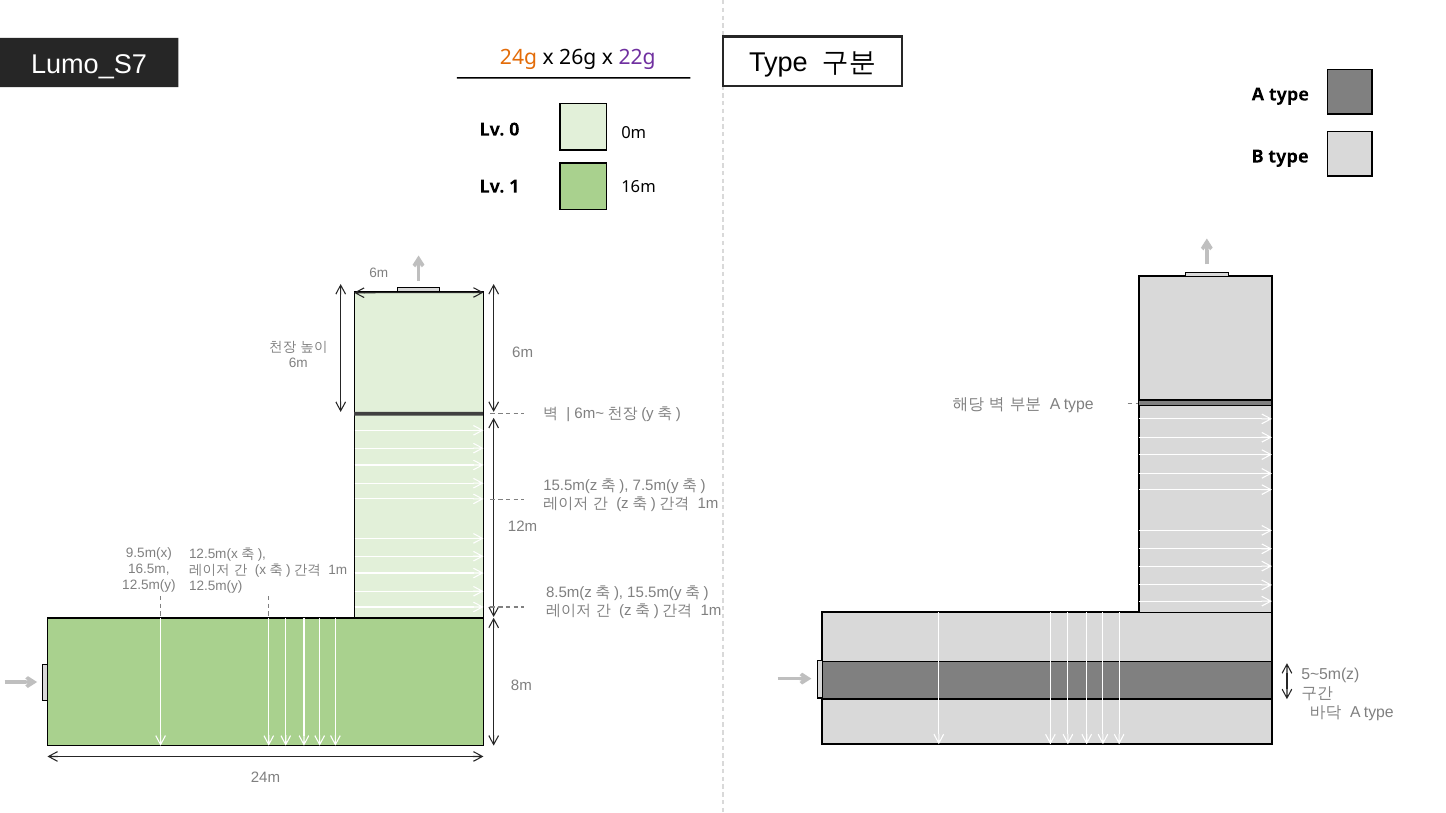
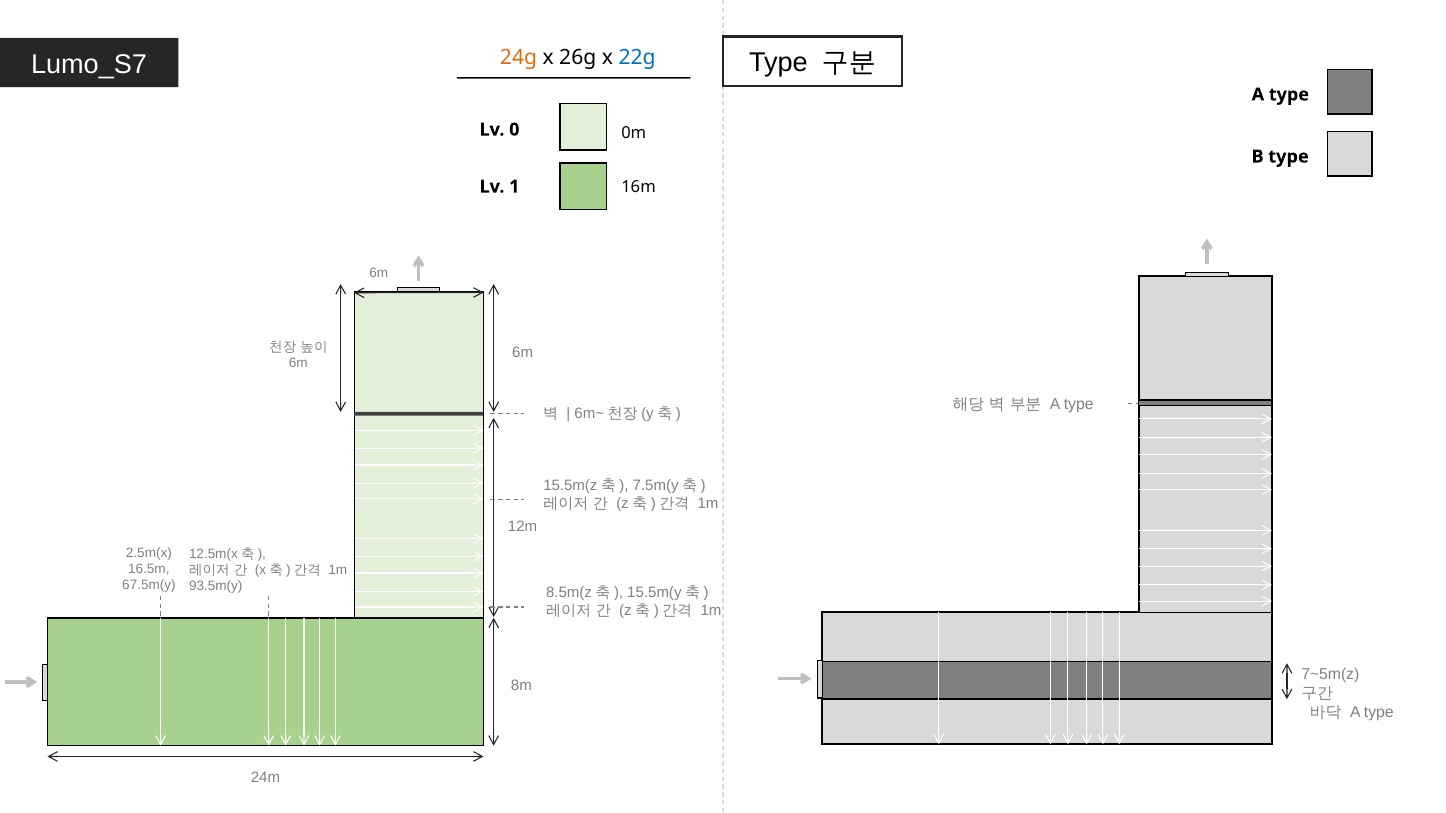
22g colour: purple -> blue (637, 58)
9.5m(x: 9.5m(x -> 2.5m(x (149, 553)
12.5m(y: 12.5m(y -> 67.5m(y (149, 586)
12.5m(y: 12.5m(y -> 93.5m(y (216, 587)
5~5m(z: 5~5m(z -> 7~5m(z (1330, 675)
